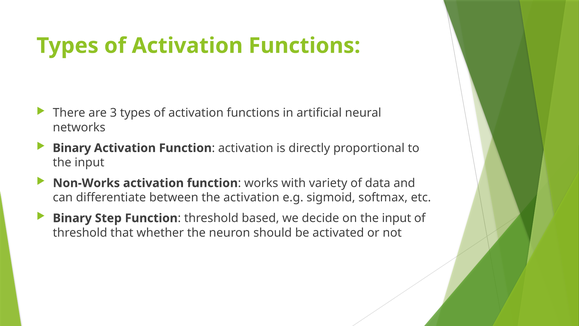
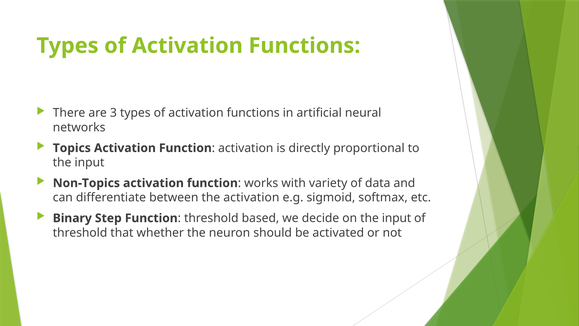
Binary: Binary -> Topics (72, 148)
Non-Works: Non-Works -> Non-Topics (86, 183)
